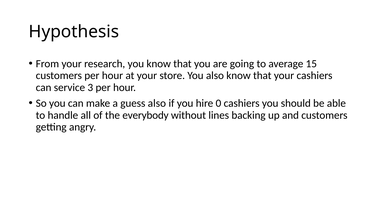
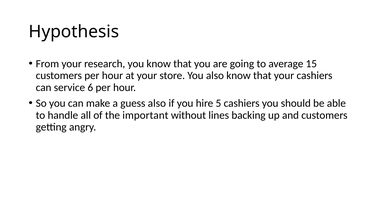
3: 3 -> 6 (90, 87)
0: 0 -> 5 (218, 103)
everybody: everybody -> important (145, 115)
